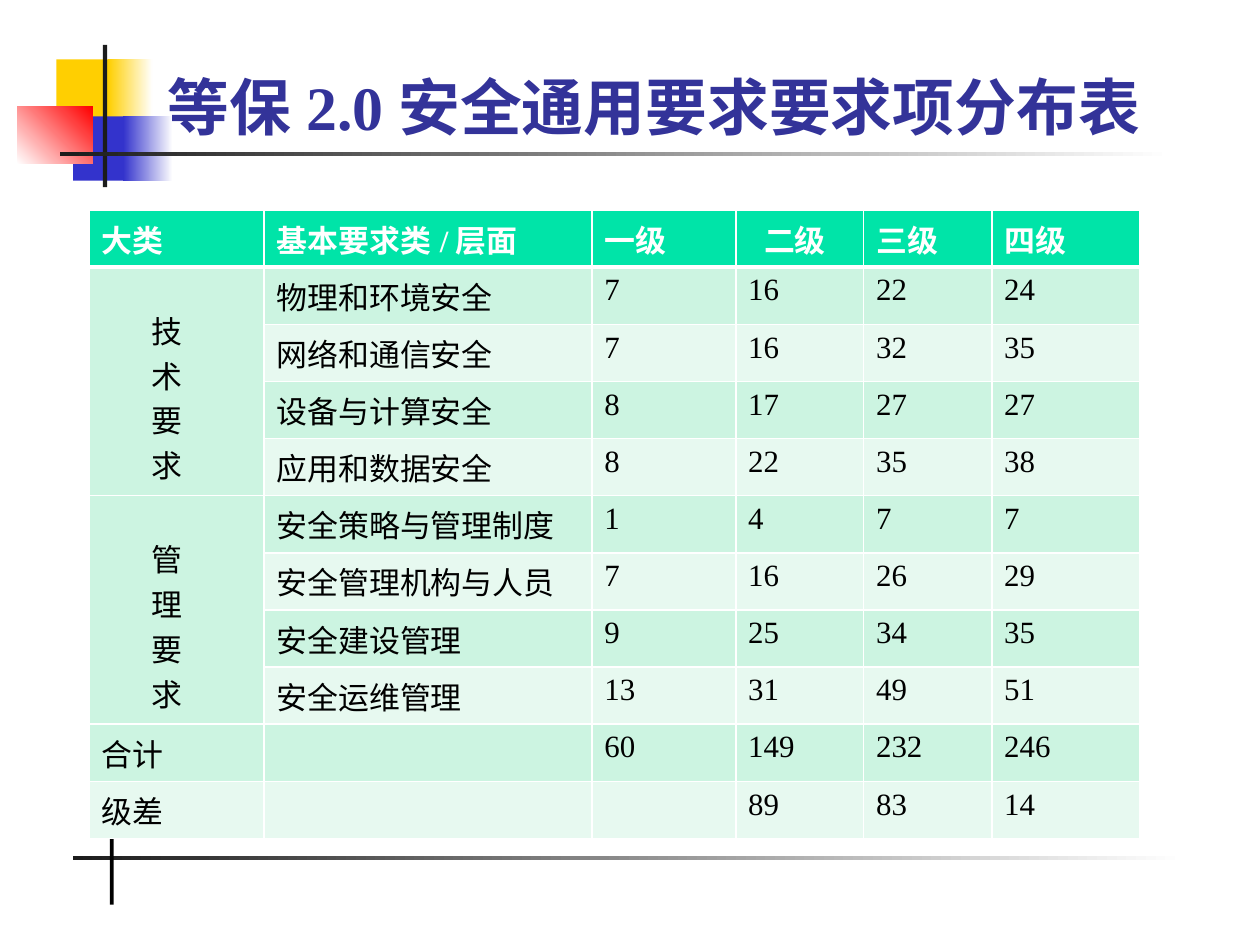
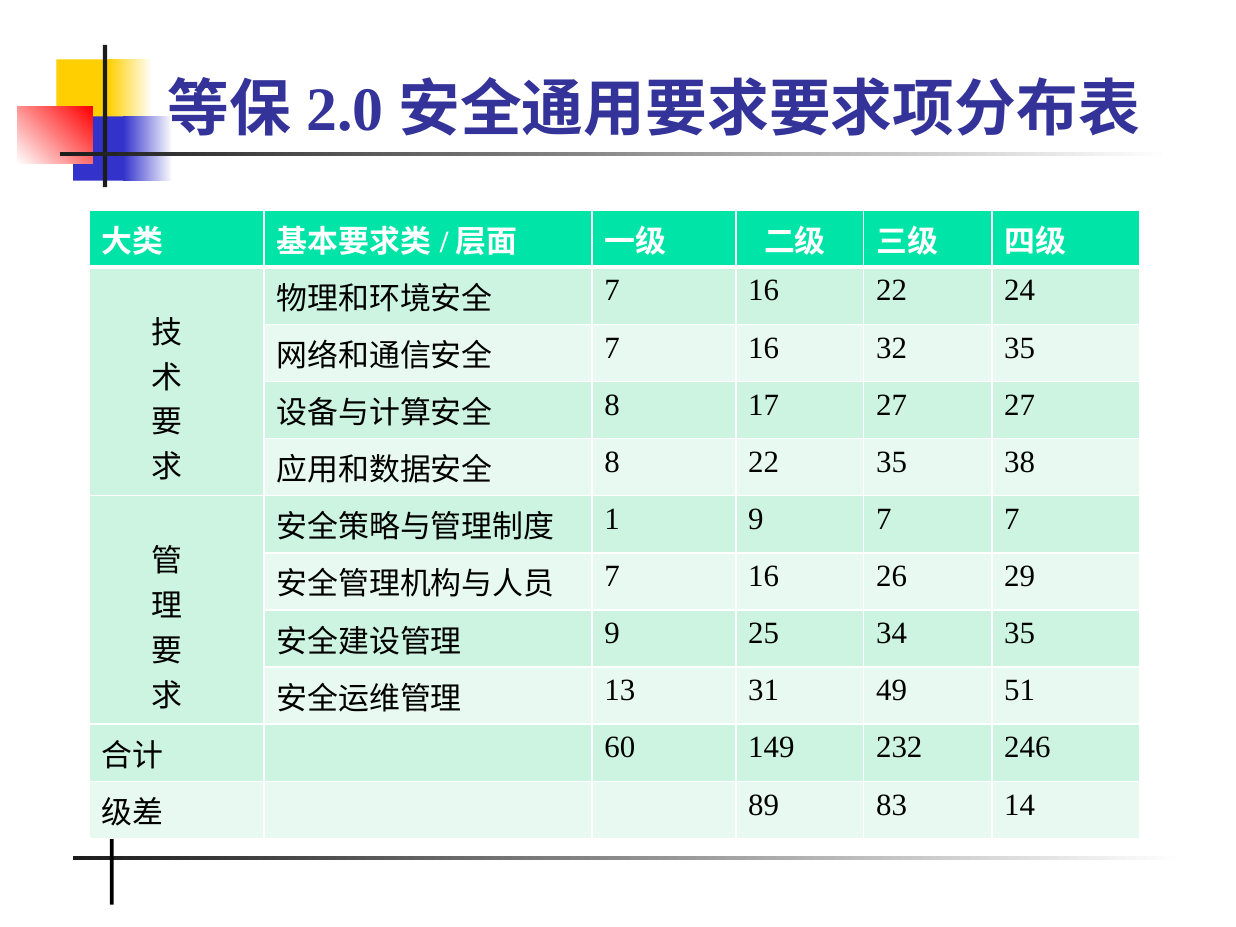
1 4: 4 -> 9 (756, 519)
